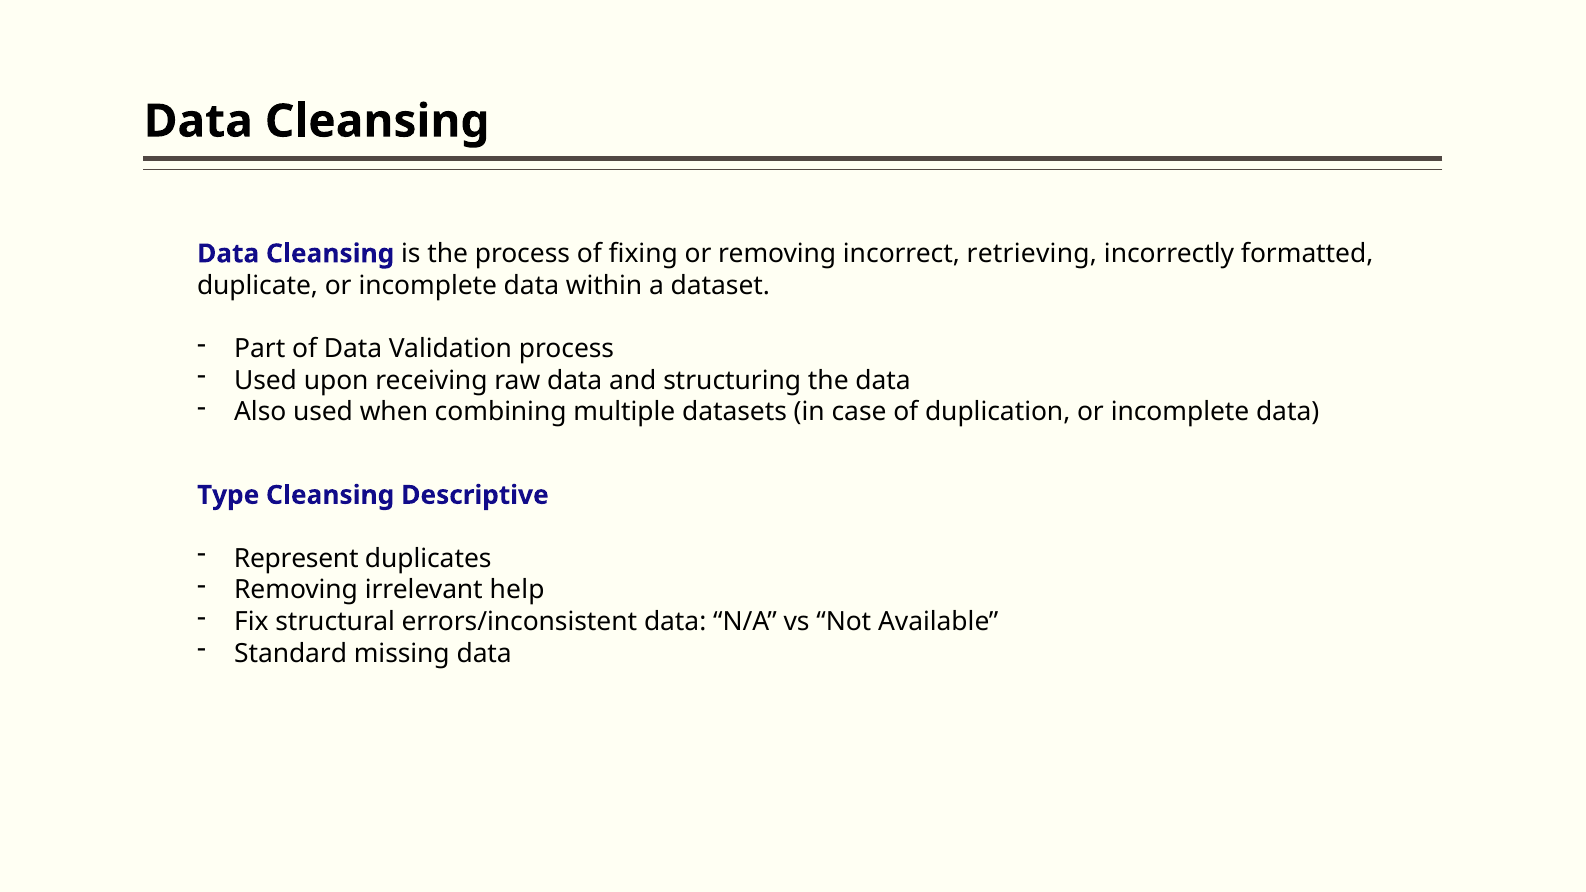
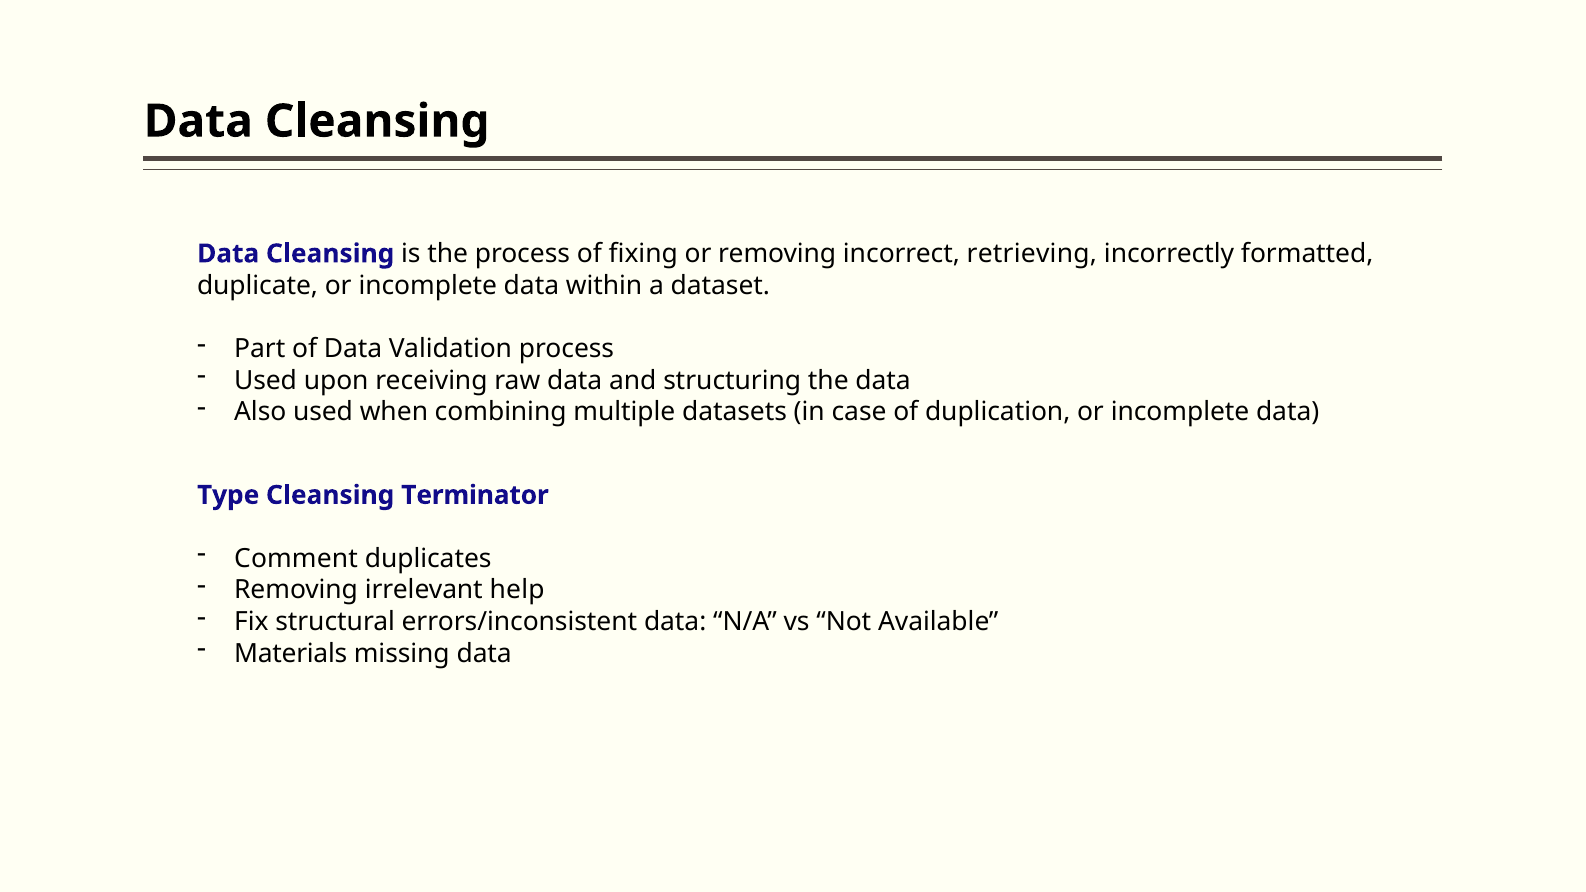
Descriptive: Descriptive -> Terminator (475, 495)
Represent: Represent -> Comment (296, 559)
Standard: Standard -> Materials (291, 654)
